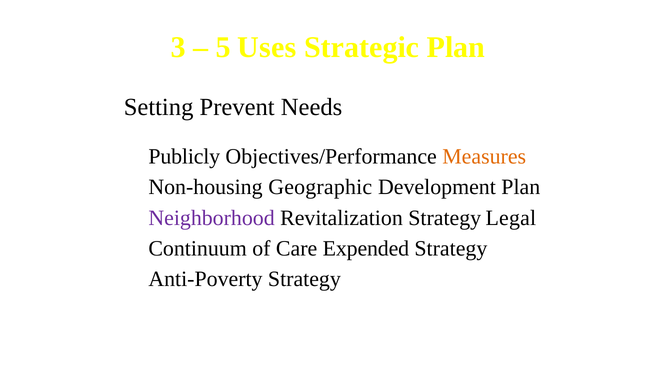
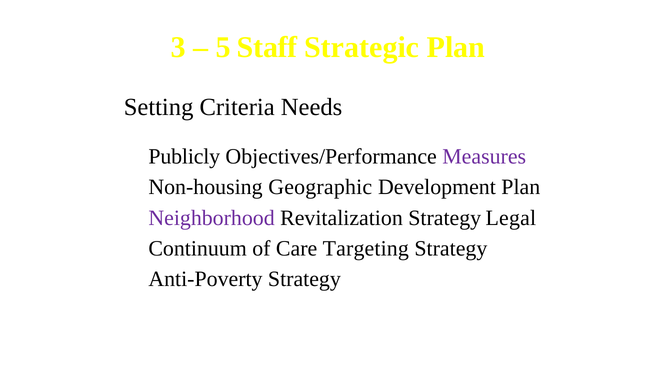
Uses: Uses -> Staff (267, 47)
Prevent: Prevent -> Criteria (237, 107)
Measures colour: orange -> purple (484, 157)
Expended: Expended -> Targeting (366, 248)
